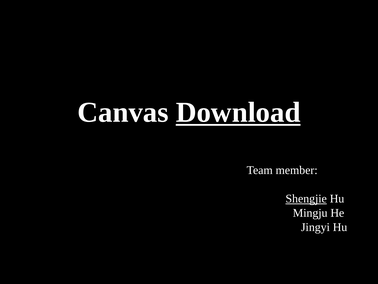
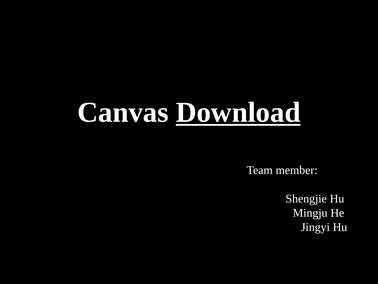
Shengjie underline: present -> none (306, 198)
